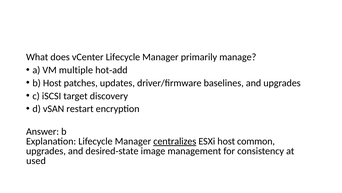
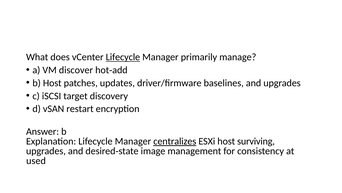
Lifecycle underline: none -> present (123, 57)
multiple: multiple -> discover (76, 70)
common: common -> surviving (256, 141)
